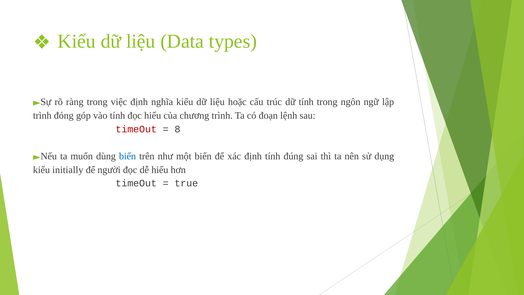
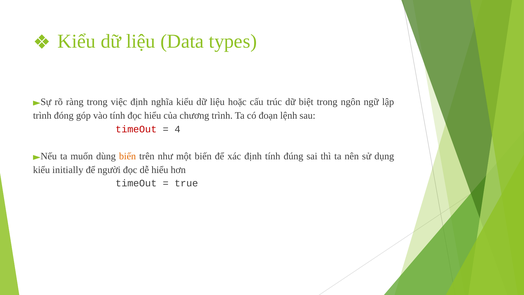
dữ tính: tính -> biệt (306, 102)
8: 8 -> 4 (177, 129)
biến colour: blue -> orange (128, 156)
